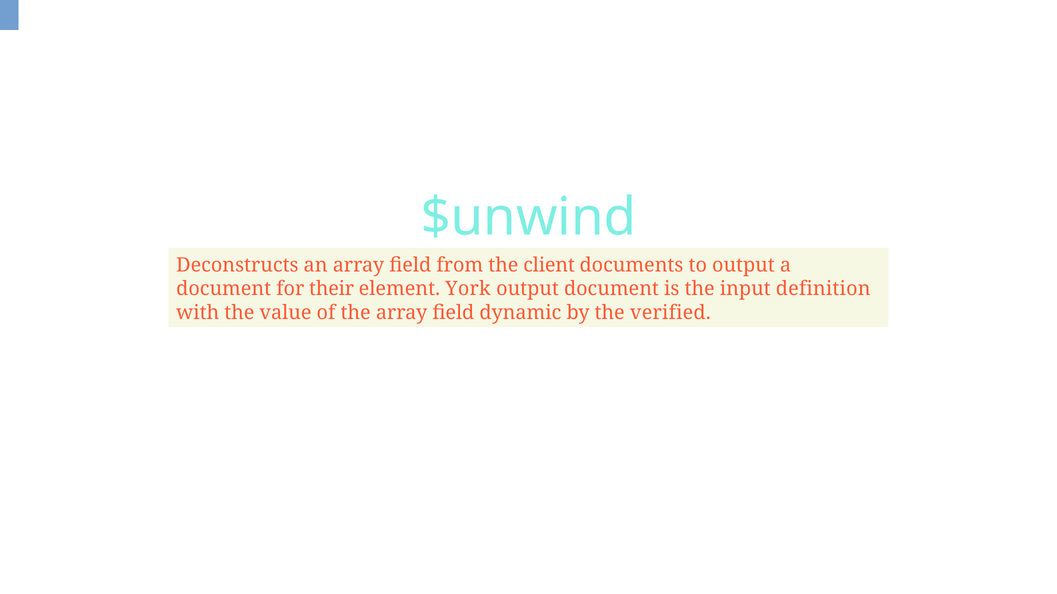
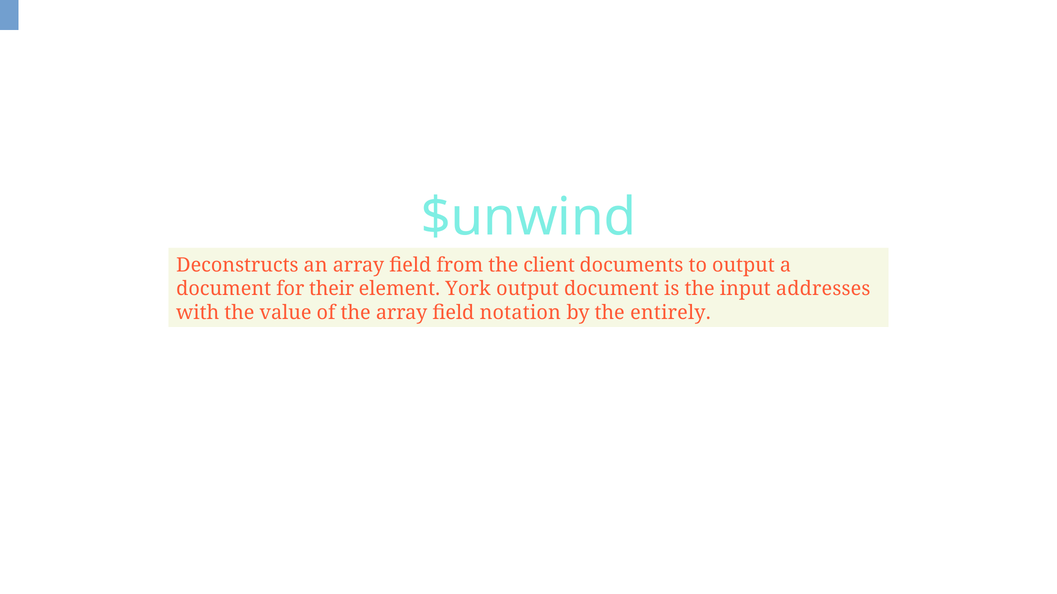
definition: definition -> addresses (823, 289)
dynamic: dynamic -> notation (520, 313)
verified: verified -> entirely (670, 313)
